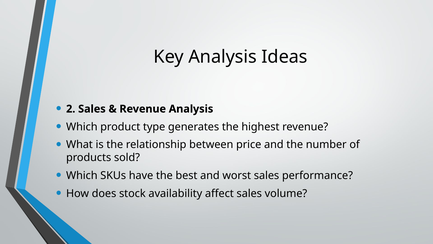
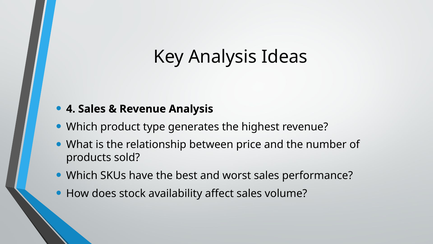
2: 2 -> 4 (71, 109)
